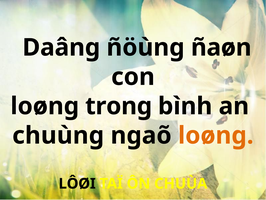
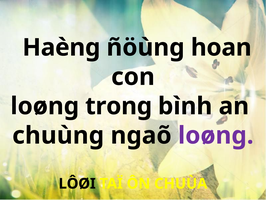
Daâng: Daâng -> Haèng (61, 47)
ñaøn: ñaøn -> hoan (221, 47)
loøng colour: orange -> purple (216, 135)
